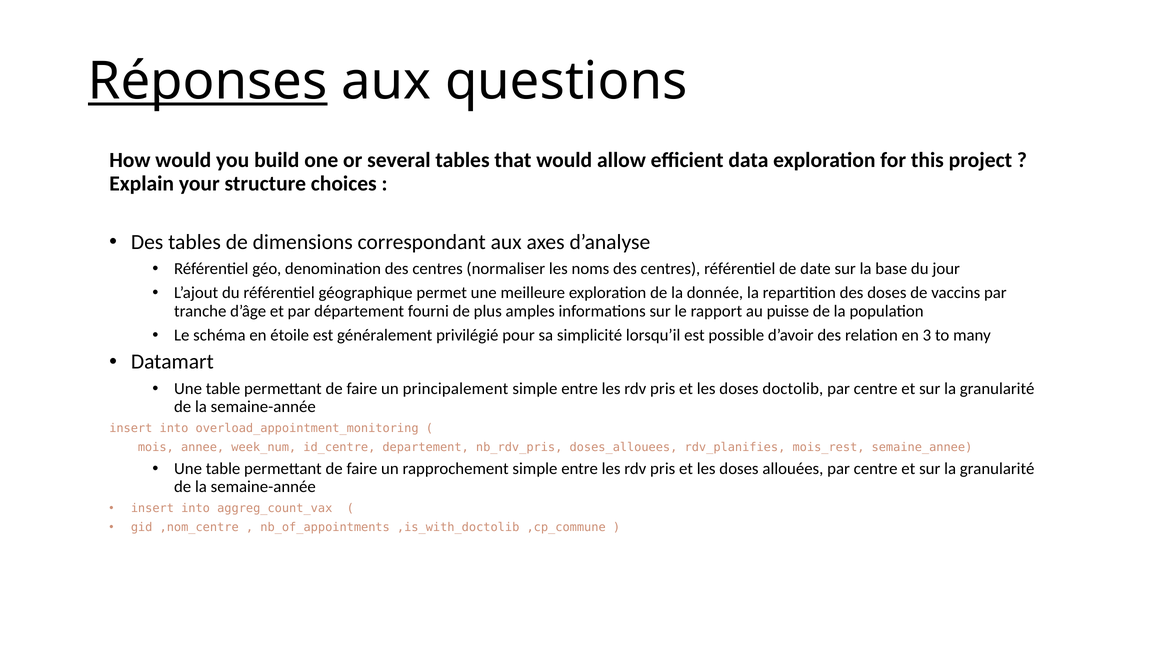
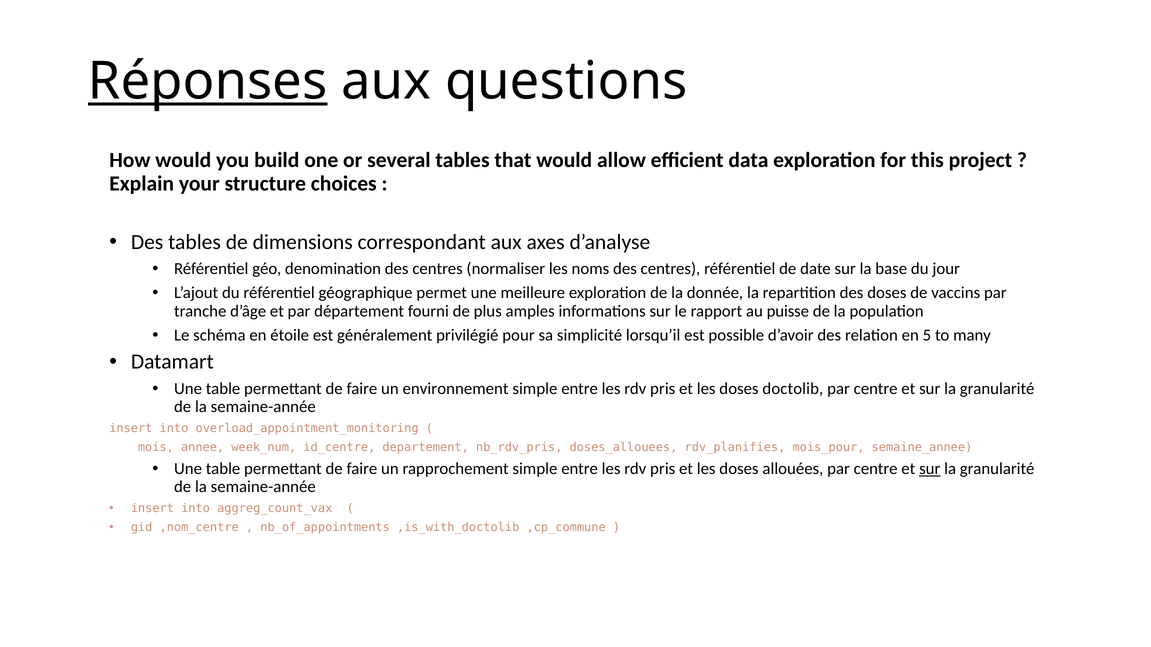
3: 3 -> 5 (927, 335)
principalement: principalement -> environnement (456, 389)
mois_rest: mois_rest -> mois_pour (829, 447)
sur underline: none -> present (930, 469)
